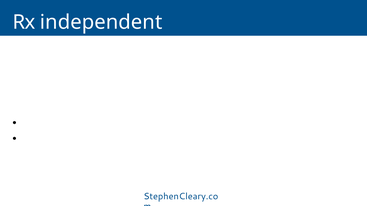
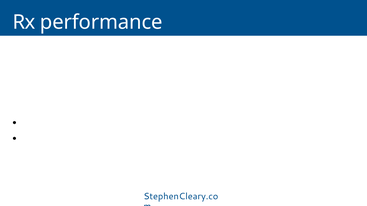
independent: independent -> performance (101, 22)
